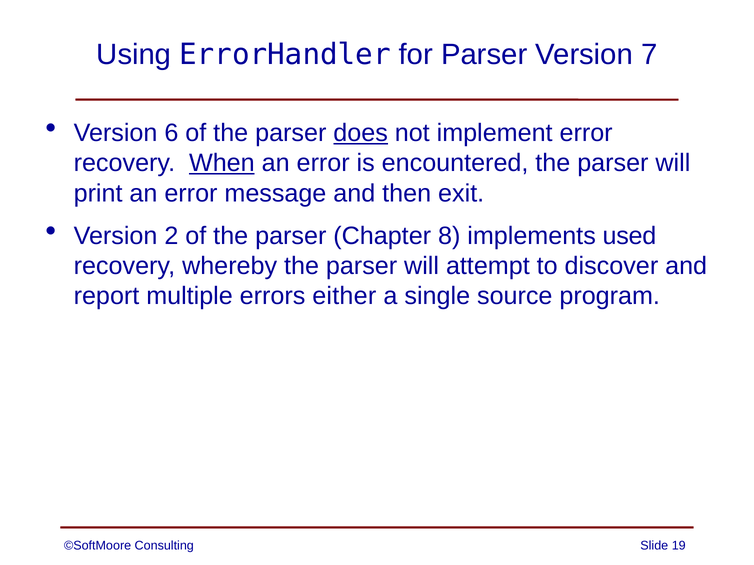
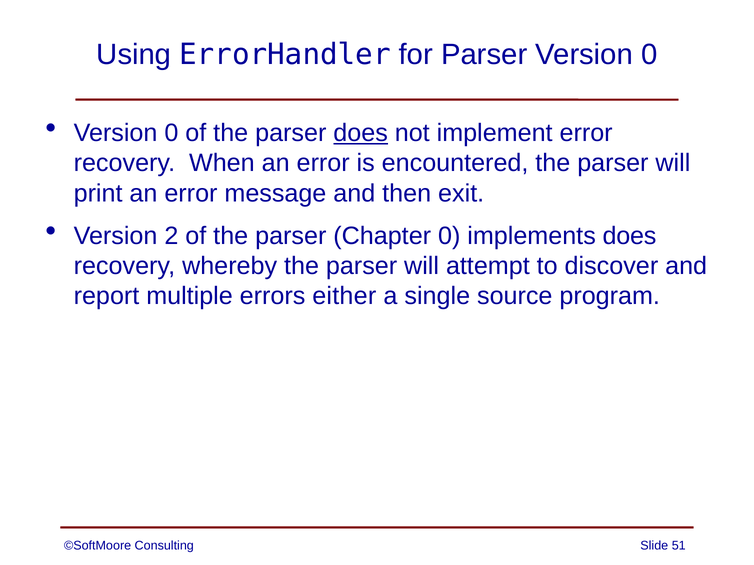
Parser Version 7: 7 -> 0 (649, 55)
6: 6 -> 0 (171, 133)
When underline: present -> none (222, 163)
Chapter 8: 8 -> 0 (449, 236)
implements used: used -> does (629, 236)
19: 19 -> 51 (679, 546)
